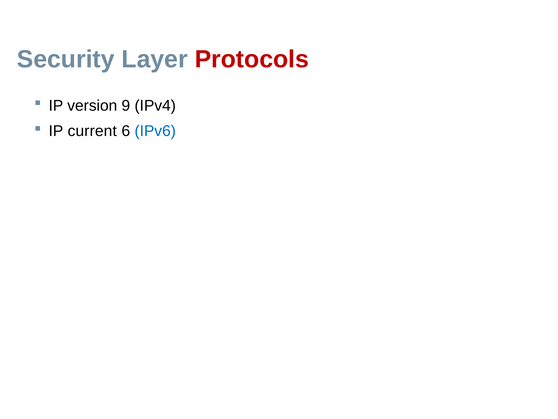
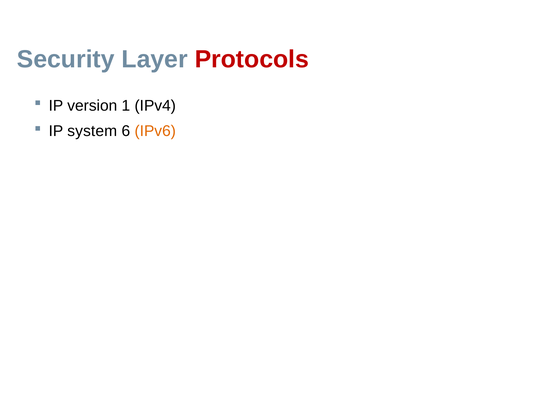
9: 9 -> 1 (126, 105)
current: current -> system (92, 131)
IPv6 colour: blue -> orange (155, 131)
